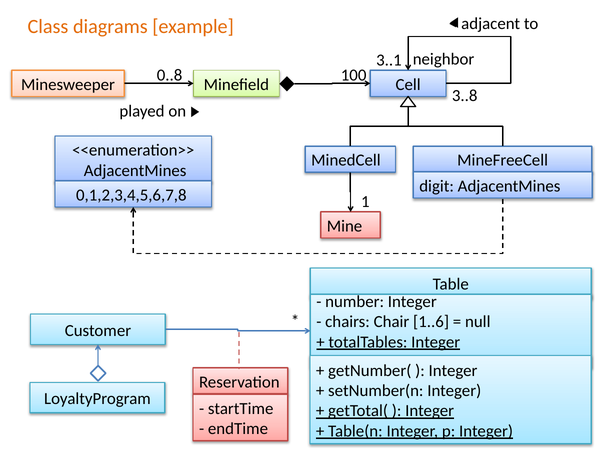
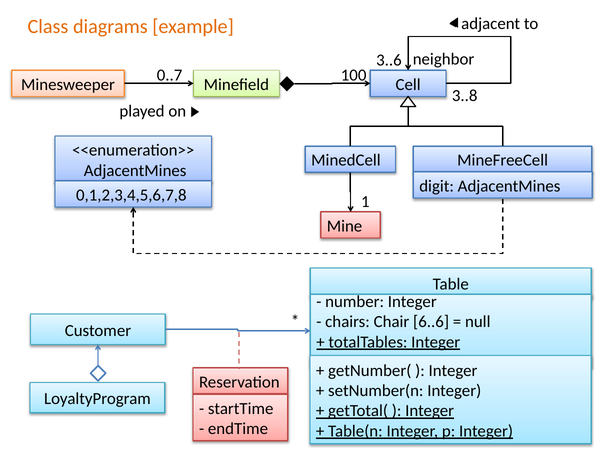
3..1: 3..1 -> 3..6 (389, 60)
0..8: 0..8 -> 0..7 (170, 75)
1..6: 1..6 -> 6..6 (431, 322)
